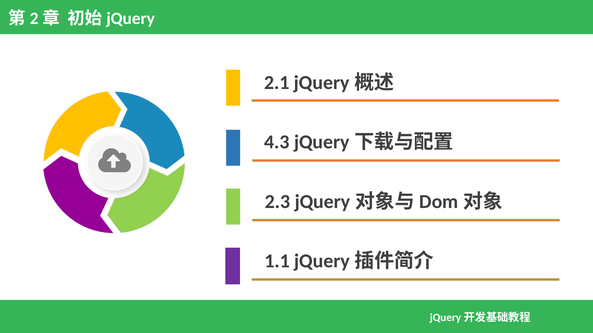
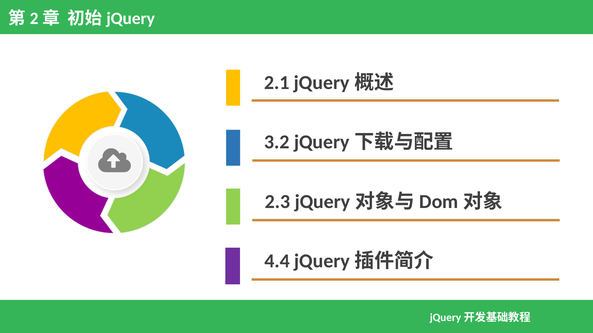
4.3: 4.3 -> 3.2 (277, 142)
1.1: 1.1 -> 4.4 (277, 261)
